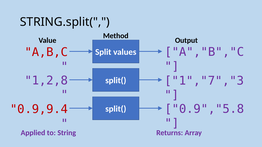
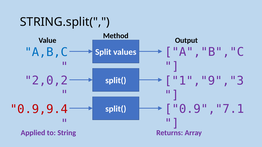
A,B,C colour: red -> blue (46, 52)
1,2,8: 1,2,8 -> 2,0,2 (46, 81)
1","7","3: 1","7","3 -> 1","9","3 (204, 81)
0.9","5.8: 0.9","5.8 -> 0.9","7.1 (204, 109)
